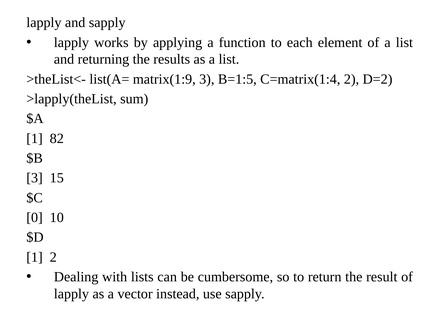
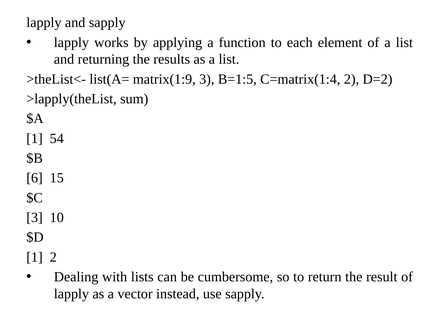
82: 82 -> 54 (57, 138)
3: 3 -> 6 (35, 178)
0: 0 -> 3 (35, 218)
